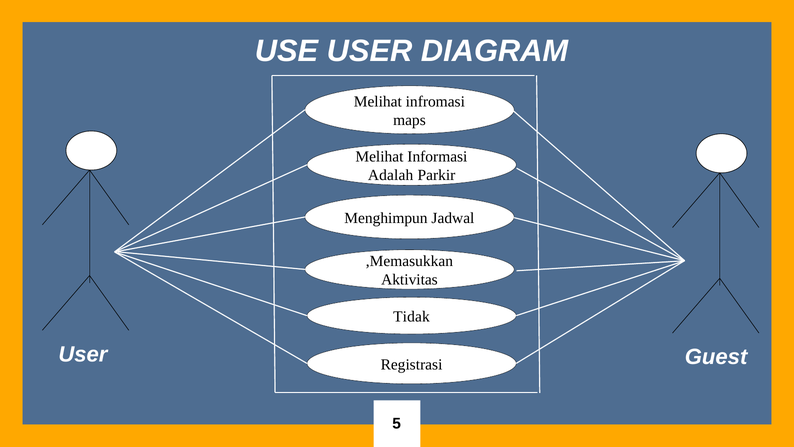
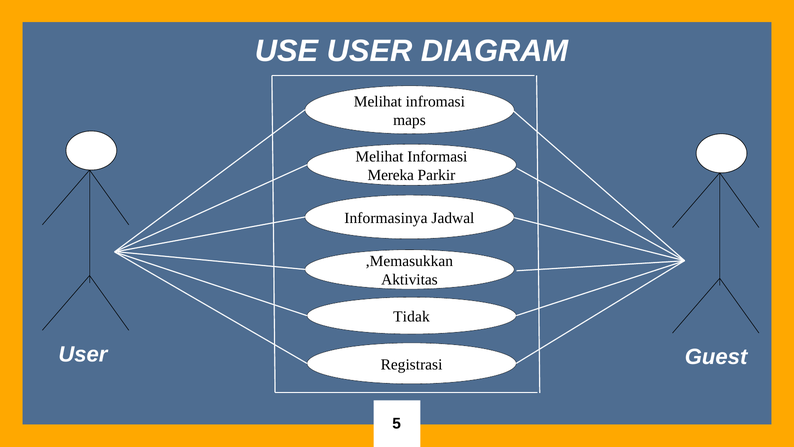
Adalah: Adalah -> Mereka (391, 175)
Menghimpun: Menghimpun -> Informasinya (386, 218)
